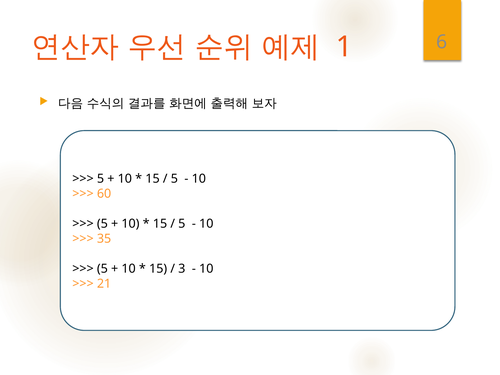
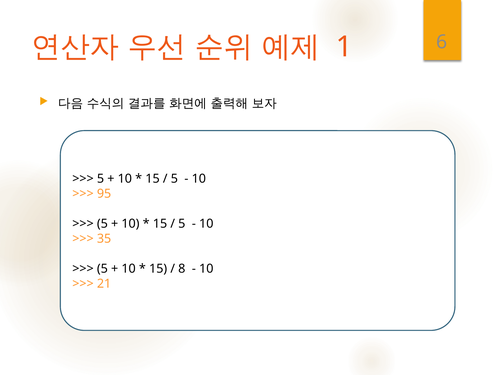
60: 60 -> 95 (104, 194)
3: 3 -> 8 (182, 269)
